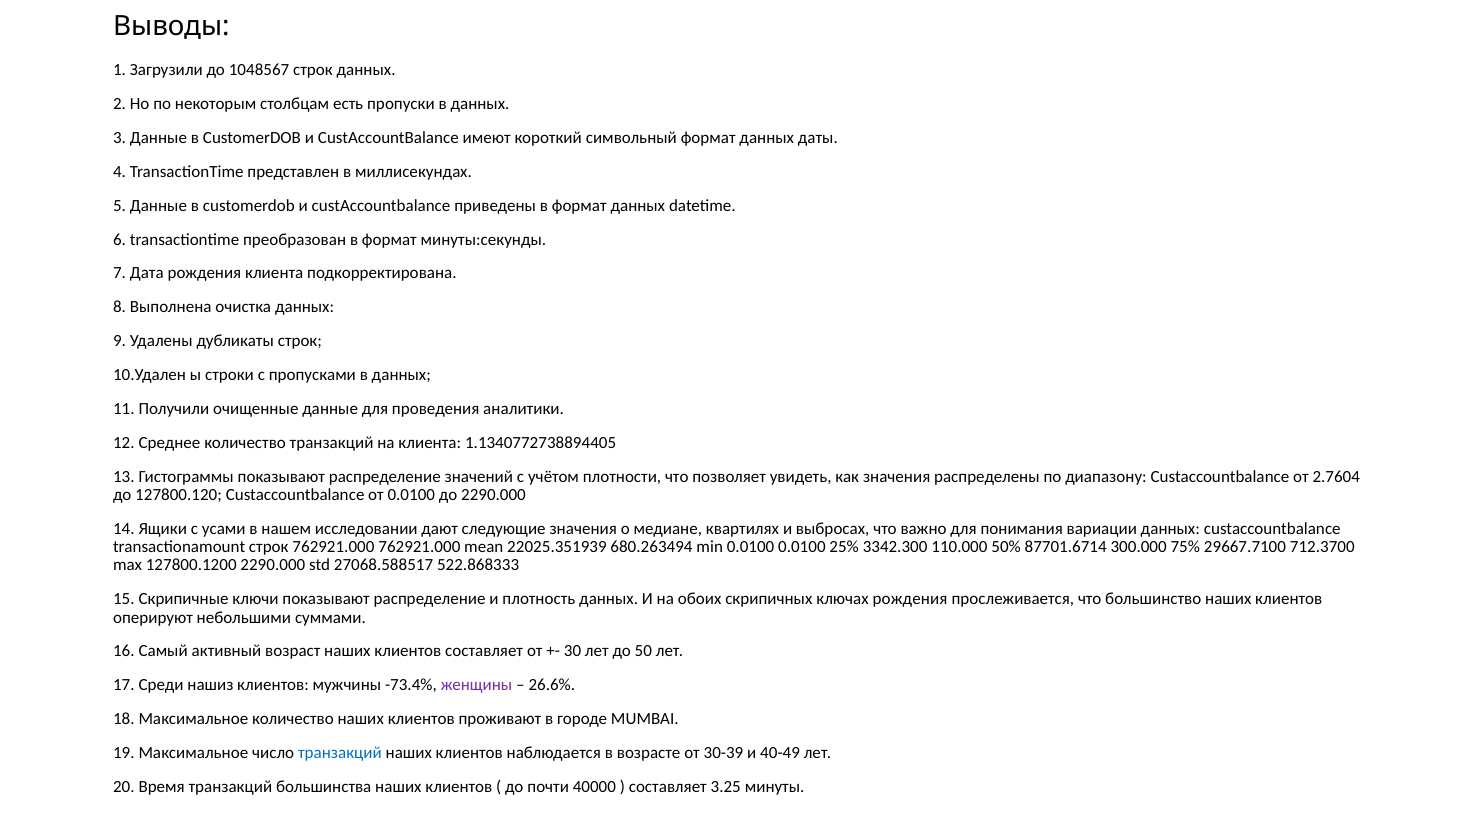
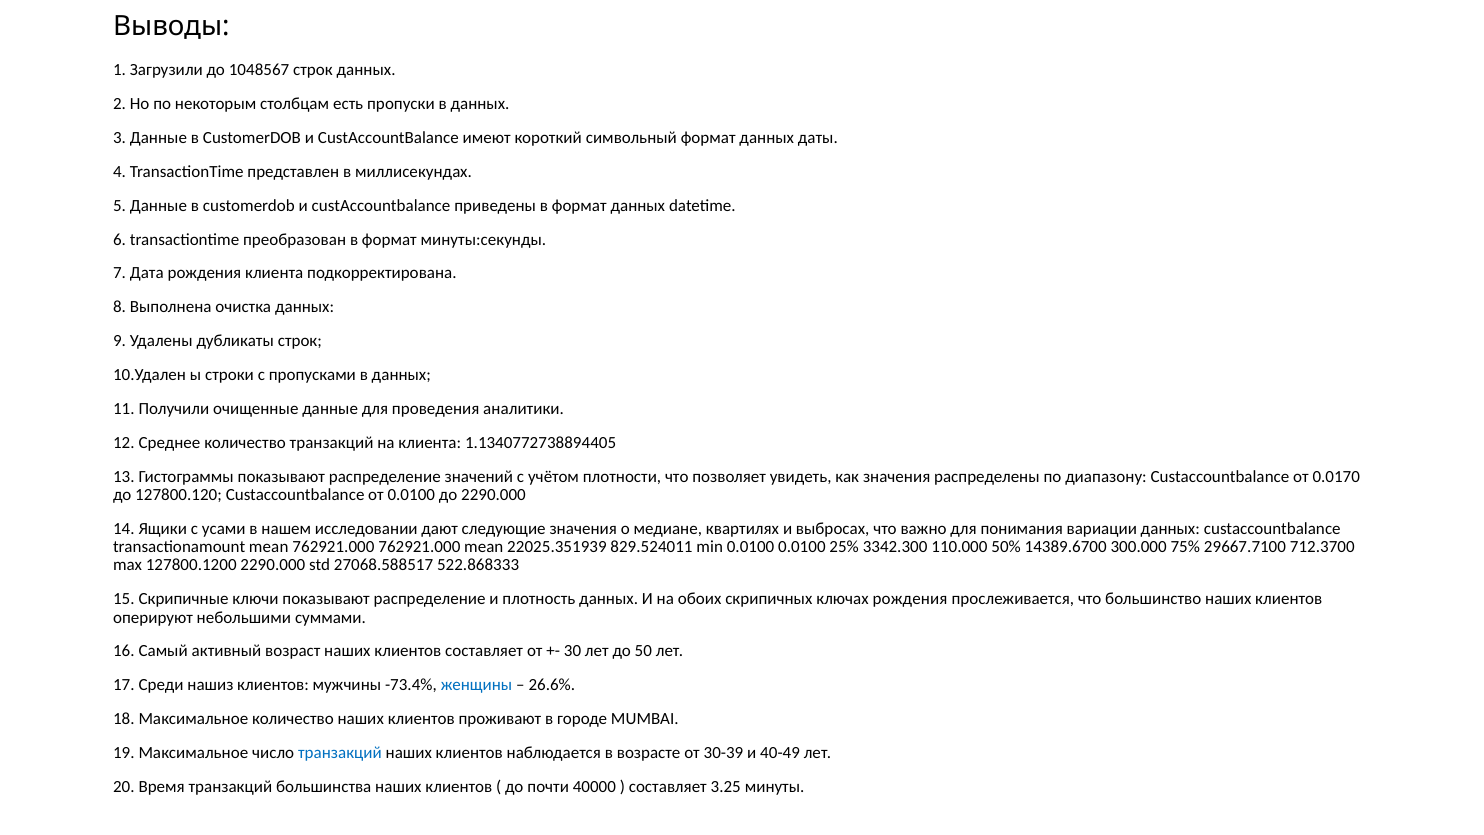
2.7604: 2.7604 -> 0.0170 (1336, 476)
transactionamount строк: строк -> mean (269, 547)
680.263494: 680.263494 -> 829.524011 (652, 547)
87701.6714: 87701.6714 -> 14389.6700 (1066, 547)
женщины colour: purple -> blue (477, 685)
